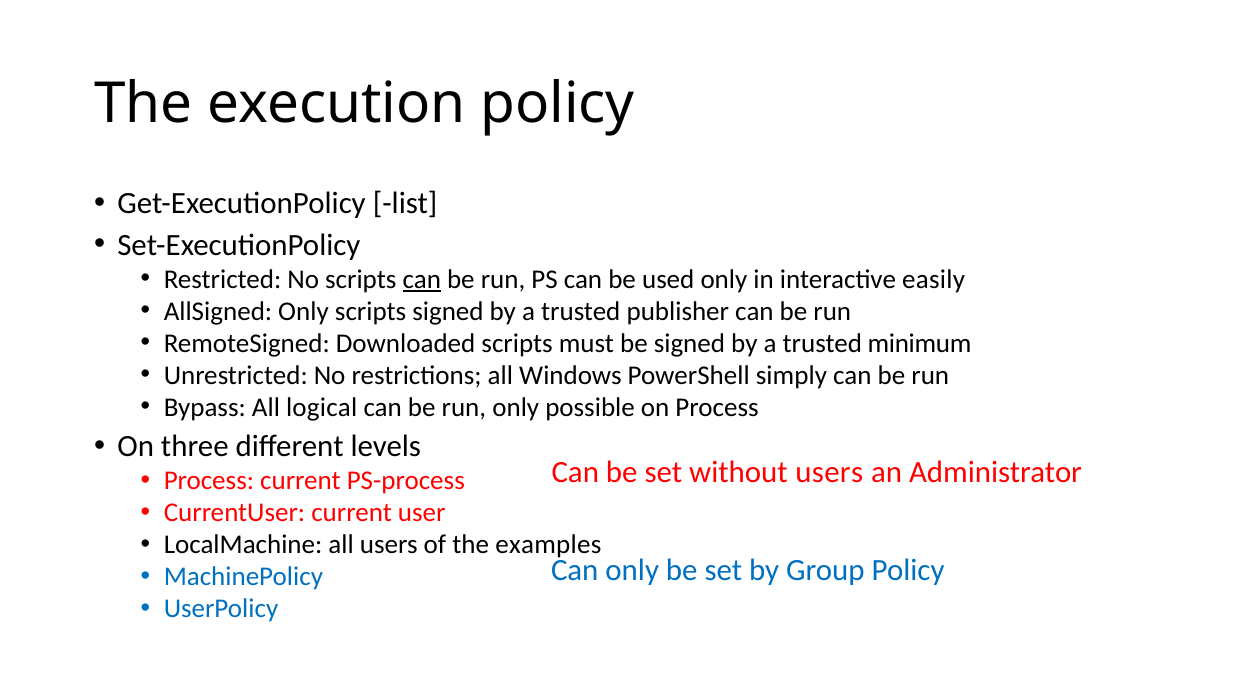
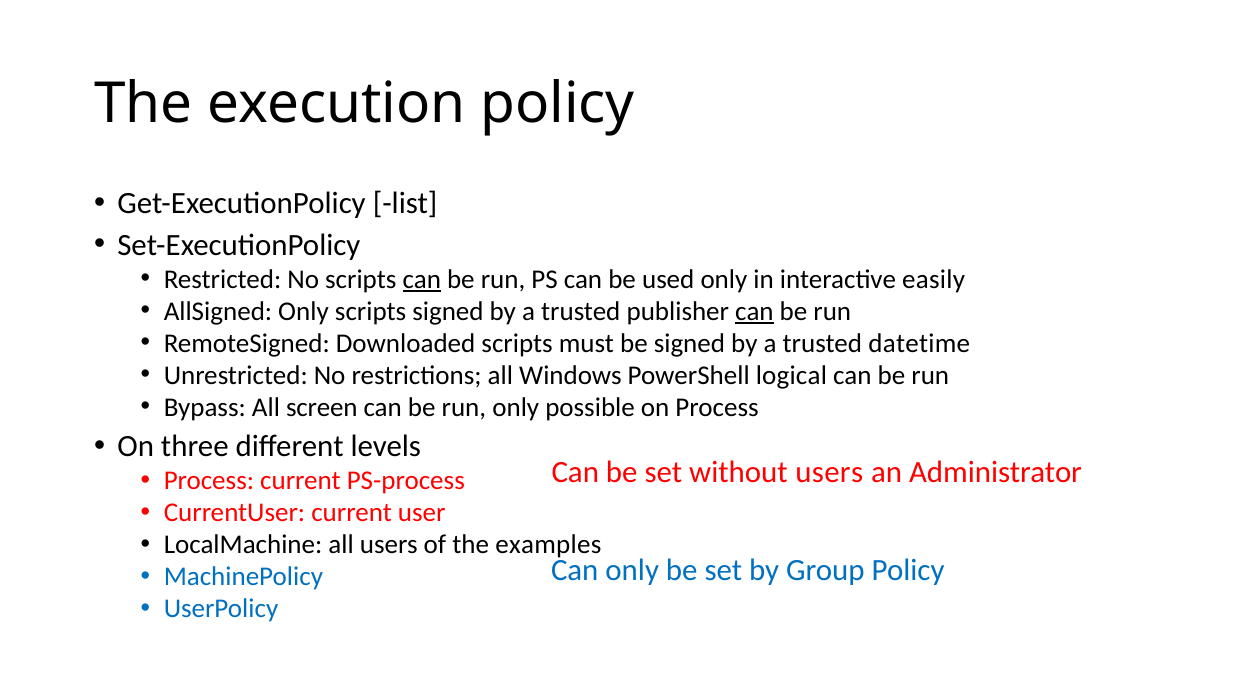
can underline: none -> present (754, 311)
minimum: minimum -> datetime (919, 343)
simply: simply -> logical (791, 375)
logical: logical -> screen (322, 407)
